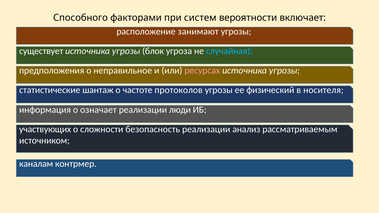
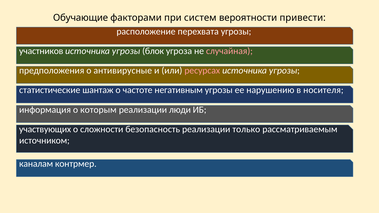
Способного: Способного -> Обучающие (81, 18)
включает: включает -> привести (303, 18)
занимают: занимают -> перехвата (198, 31)
существует: существует -> участников (41, 51)
случайная colour: light blue -> pink (229, 51)
неправильное: неправильное -> антивирусные (123, 71)
протоколов: протоколов -> негативным (179, 90)
физический: физический -> нарушению (270, 90)
означает: означает -> которым (98, 110)
анализ: анализ -> только (246, 129)
